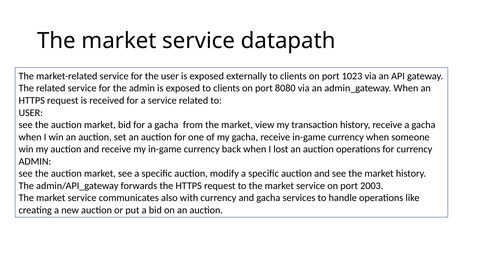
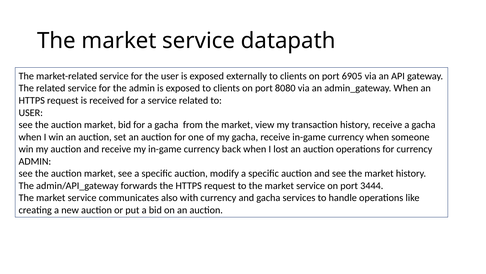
1023: 1023 -> 6905 (352, 76)
2003: 2003 -> 3444 (372, 185)
